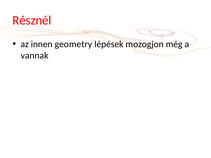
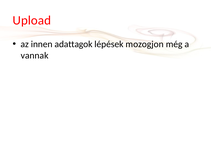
Résznél: Résznél -> Upload (32, 20)
geometry: geometry -> adattagok (74, 44)
